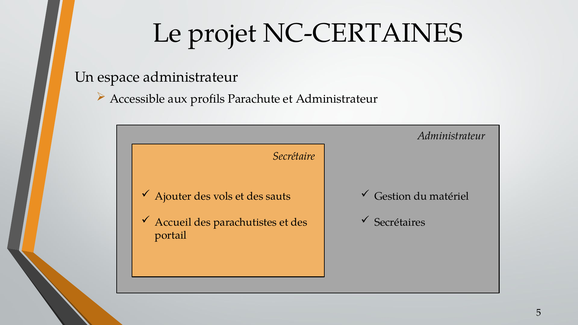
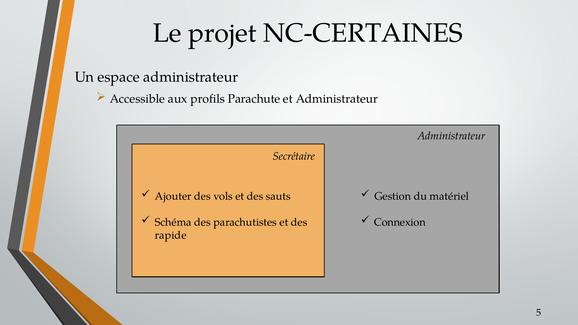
Accueil: Accueil -> Schéma (173, 222)
Secrétaires: Secrétaires -> Connexion (400, 222)
portail: portail -> rapide (171, 235)
